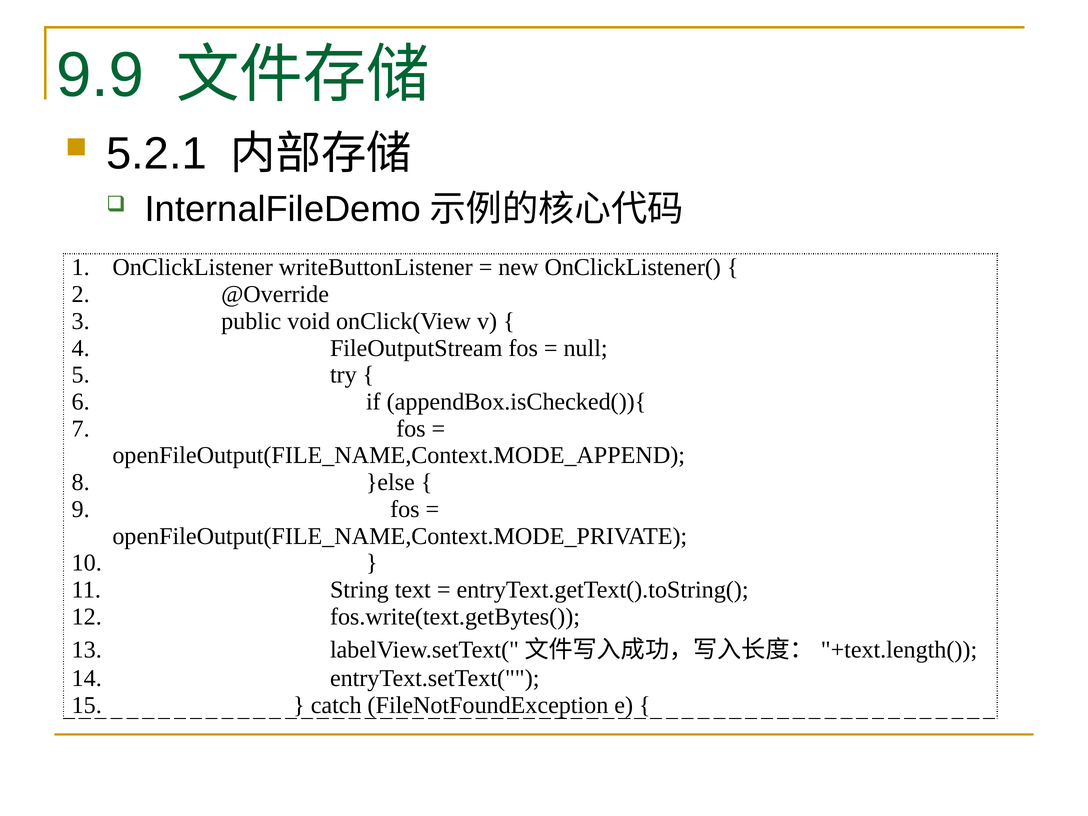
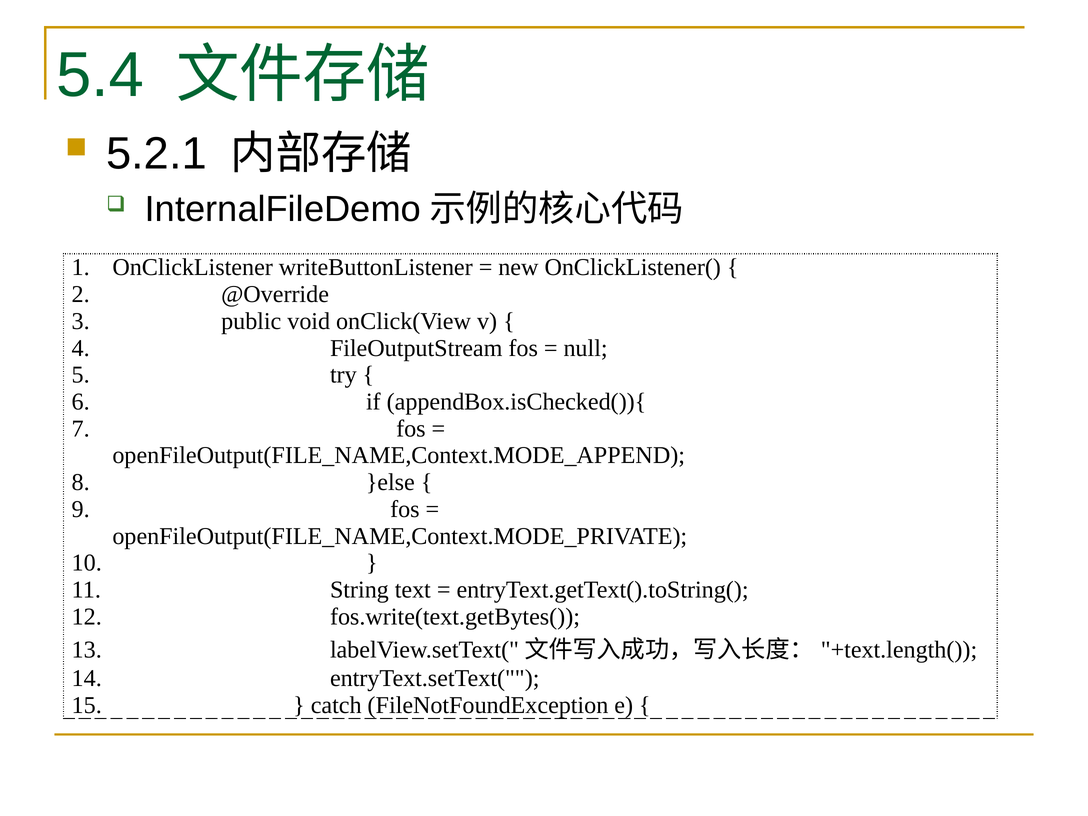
9.9: 9.9 -> 5.4 (100, 75)
